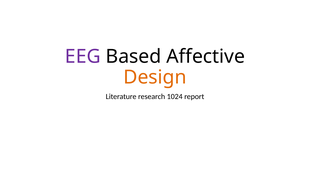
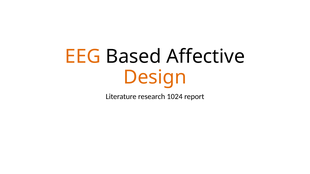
EEG colour: purple -> orange (83, 57)
